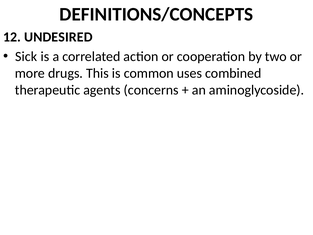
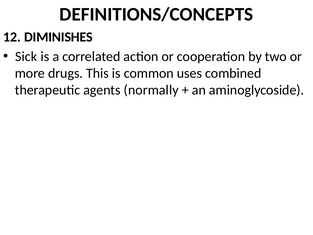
UNDESIRED: UNDESIRED -> DIMINISHES (58, 37)
concerns: concerns -> normally (151, 90)
